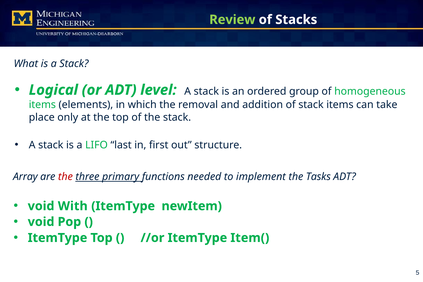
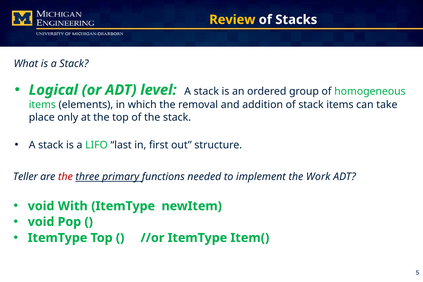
Review colour: light green -> yellow (232, 20)
Array: Array -> Teller (25, 177)
Tasks: Tasks -> Work (318, 177)
